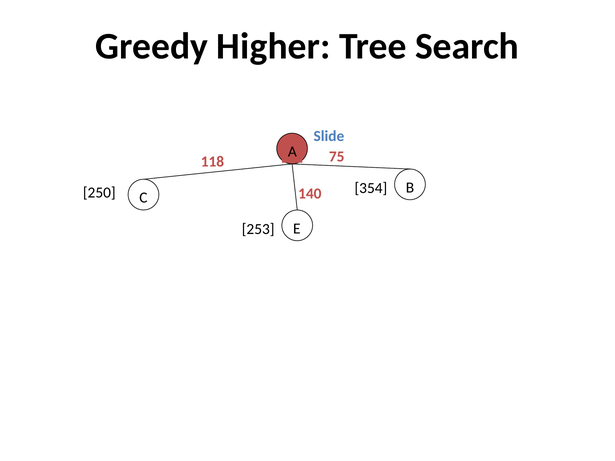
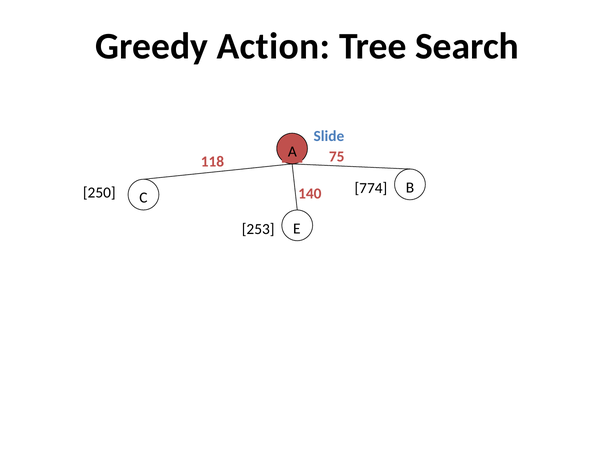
Higher: Higher -> Action (273, 46)
354: 354 -> 774 (371, 189)
